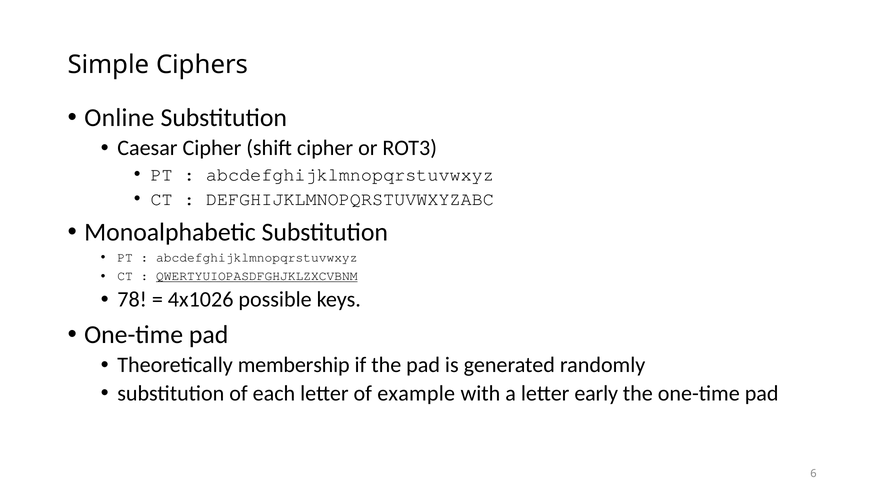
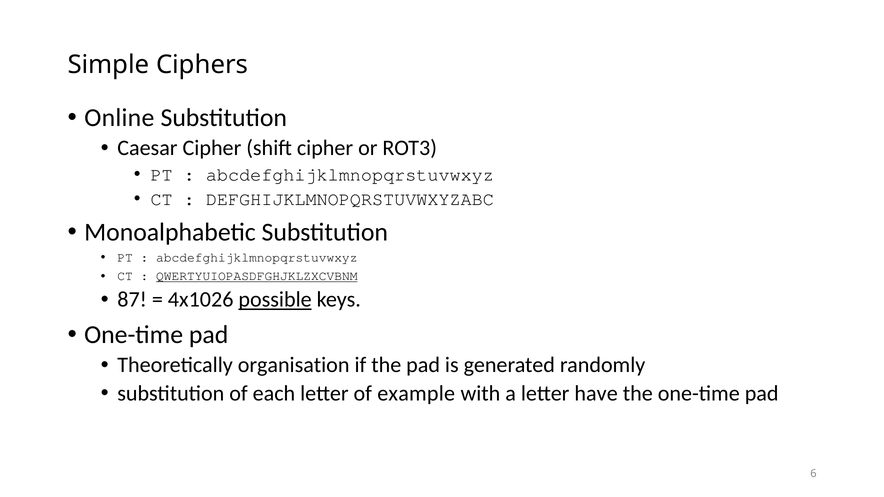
78: 78 -> 87 (132, 300)
possible underline: none -> present (275, 300)
membership: membership -> organisation (294, 365)
early: early -> have (596, 394)
